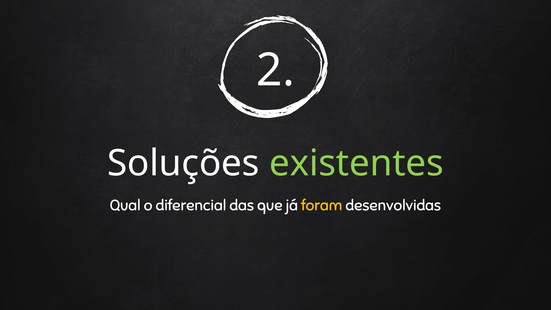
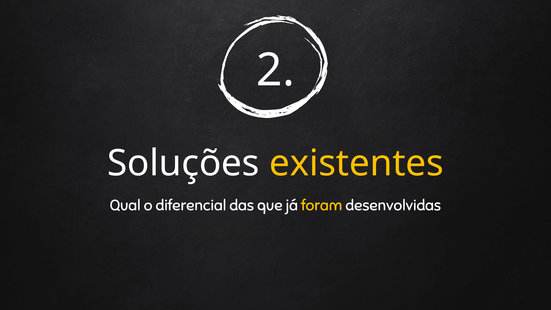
existentes colour: light green -> yellow (356, 163)
